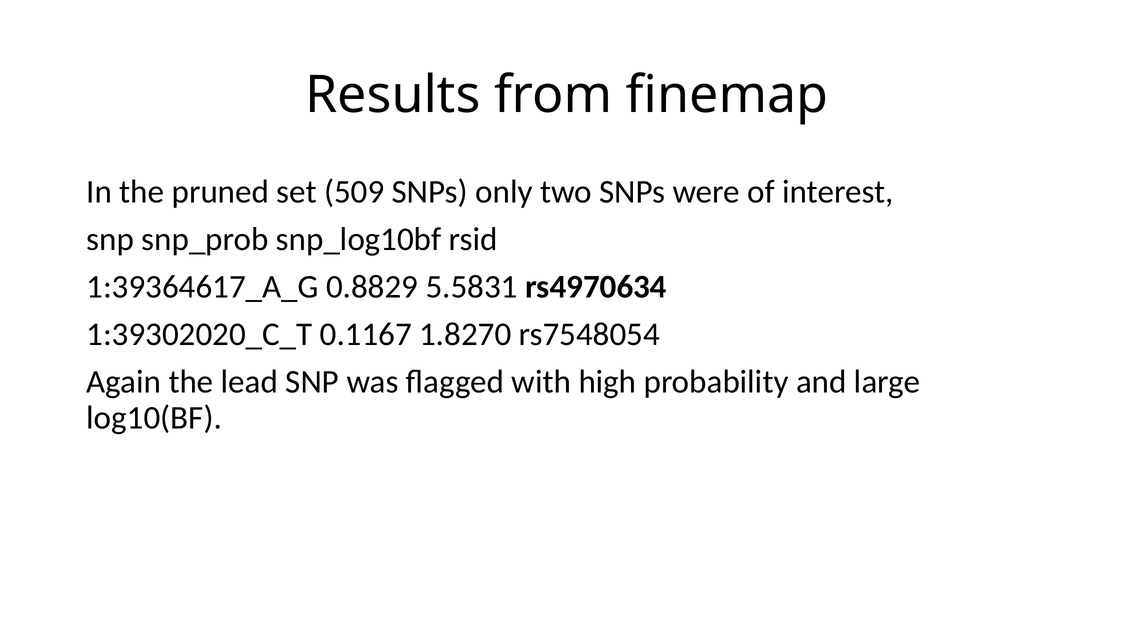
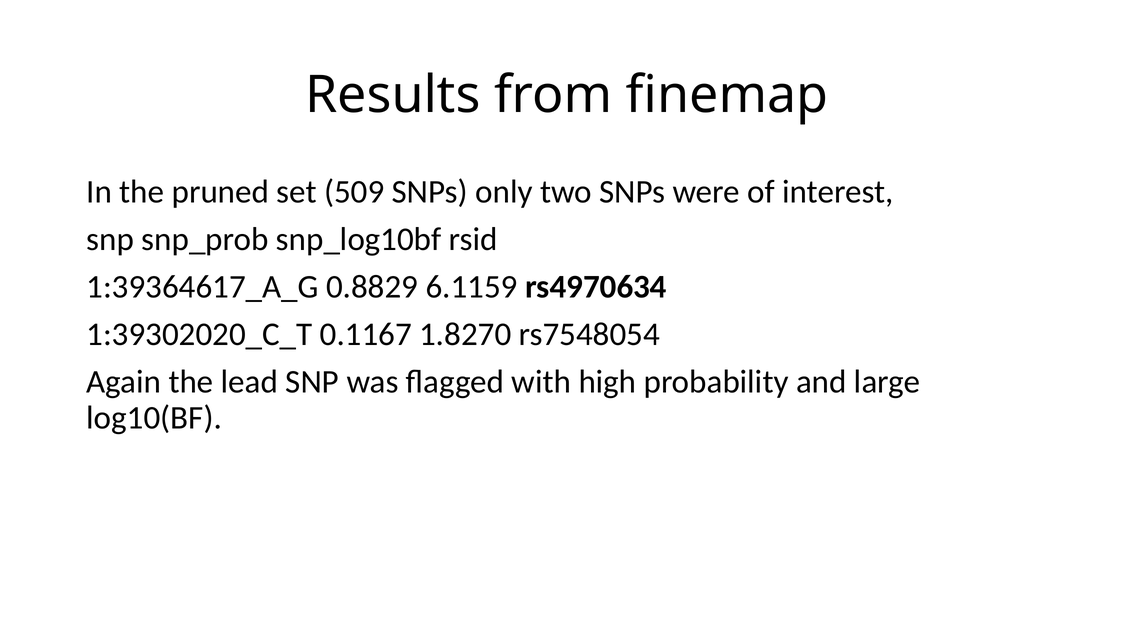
5.5831: 5.5831 -> 6.1159 (472, 287)
